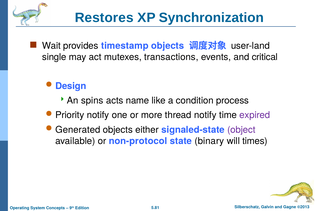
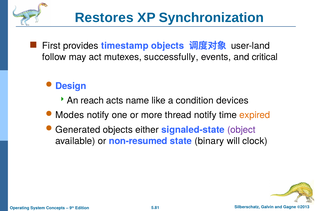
Wait: Wait -> First (51, 46)
single: single -> follow (54, 57)
transactions: transactions -> successfully (171, 57)
spins: spins -> reach (92, 101)
process: process -> devices (232, 101)
Priority: Priority -> Modes (70, 115)
expired colour: purple -> orange (255, 115)
non-protocol: non-protocol -> non-resumed (138, 141)
times: times -> clock (255, 141)
